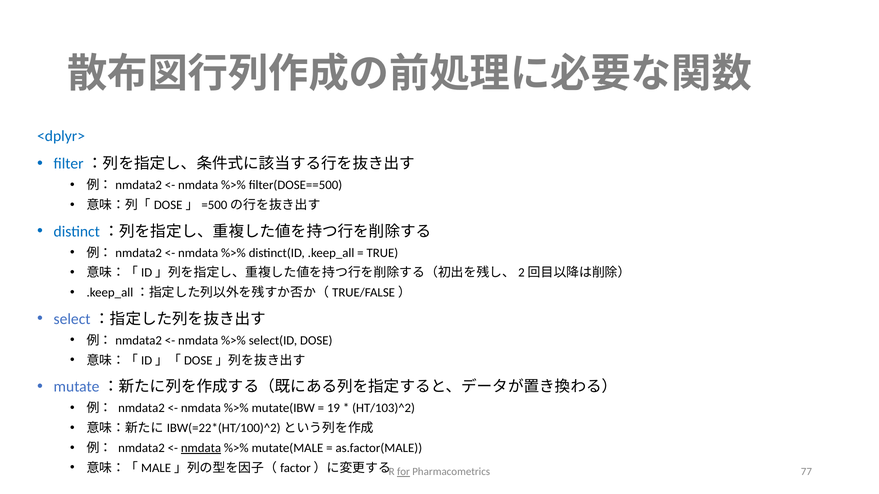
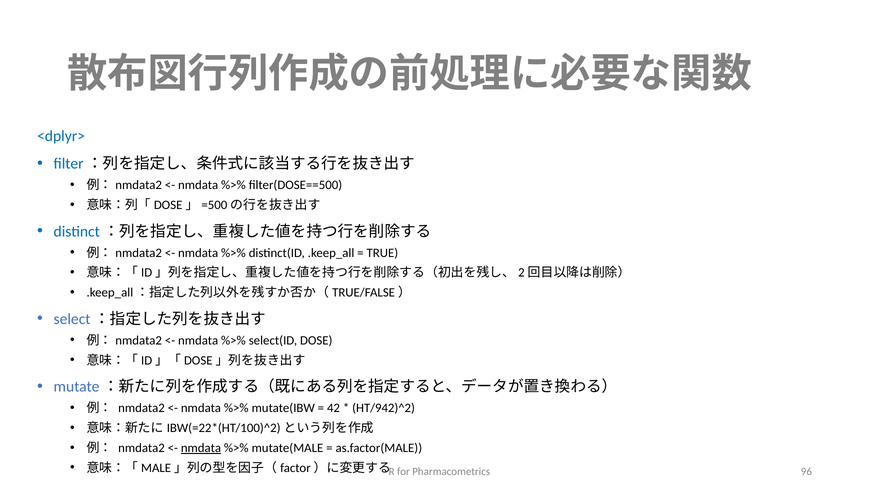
19: 19 -> 42 (333, 409)
HT/103)^2: HT/103)^2 -> HT/942)^2 (384, 409)
for underline: present -> none (403, 472)
77: 77 -> 96 (806, 472)
